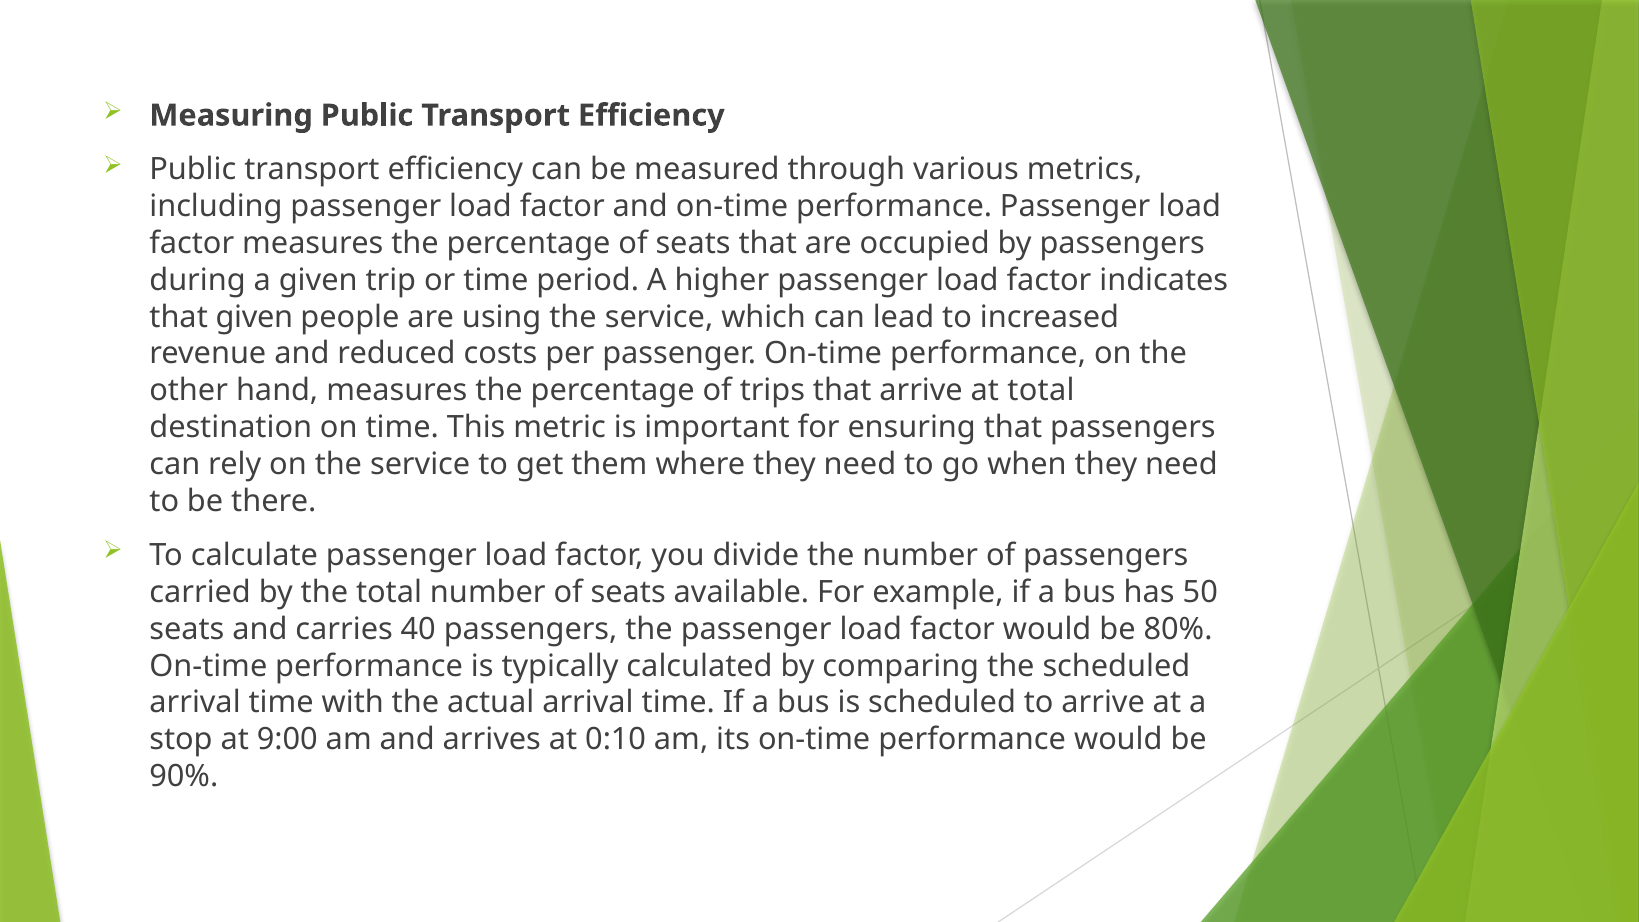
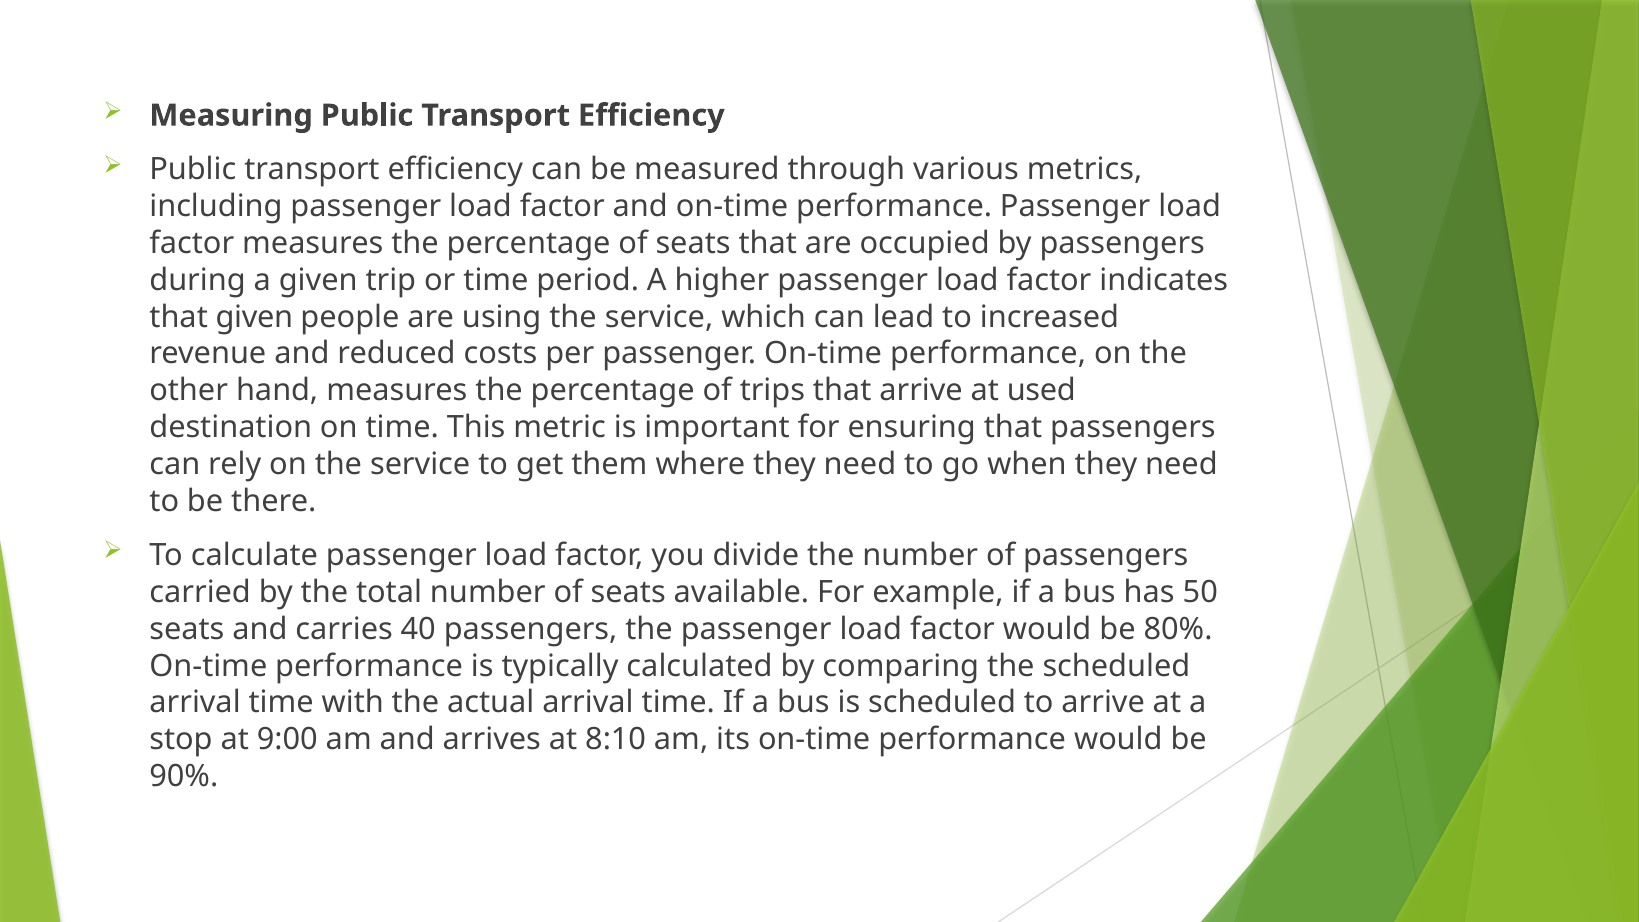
at total: total -> used (1041, 391)
0:10: 0:10 -> 8:10 (616, 740)
